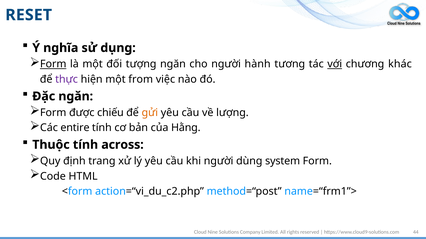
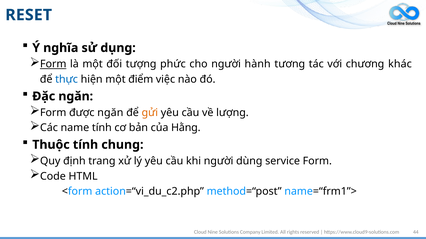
tượng ngăn: ngăn -> phức (173, 64)
với underline: present -> none (335, 64)
thực colour: purple -> blue (67, 80)
from: from -> điểm (141, 80)
được chiếu: chiếu -> ngăn (110, 113)
entire: entire -> name (75, 128)
across: across -> chung (122, 145)
system: system -> service (283, 161)
